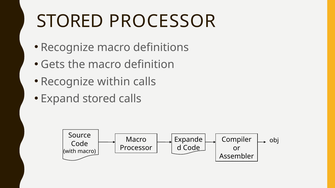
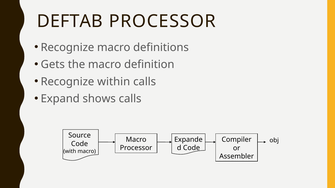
STORED: STORED -> DEFTAB (70, 21)
Expand stored: stored -> shows (99, 99)
